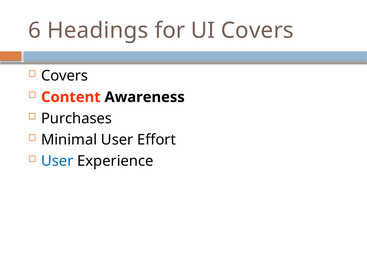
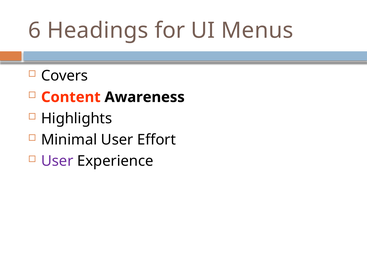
UI Covers: Covers -> Menus (257, 31)
Purchases: Purchases -> Highlights (77, 119)
User colour: blue -> purple (57, 161)
